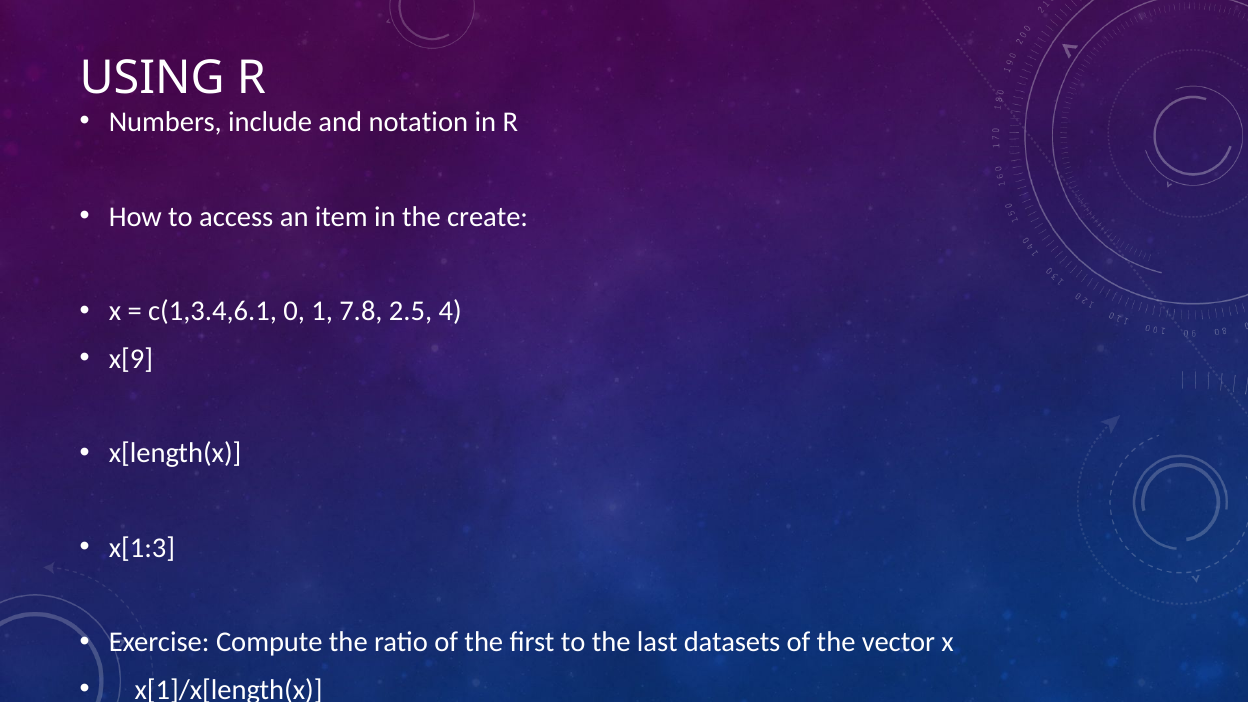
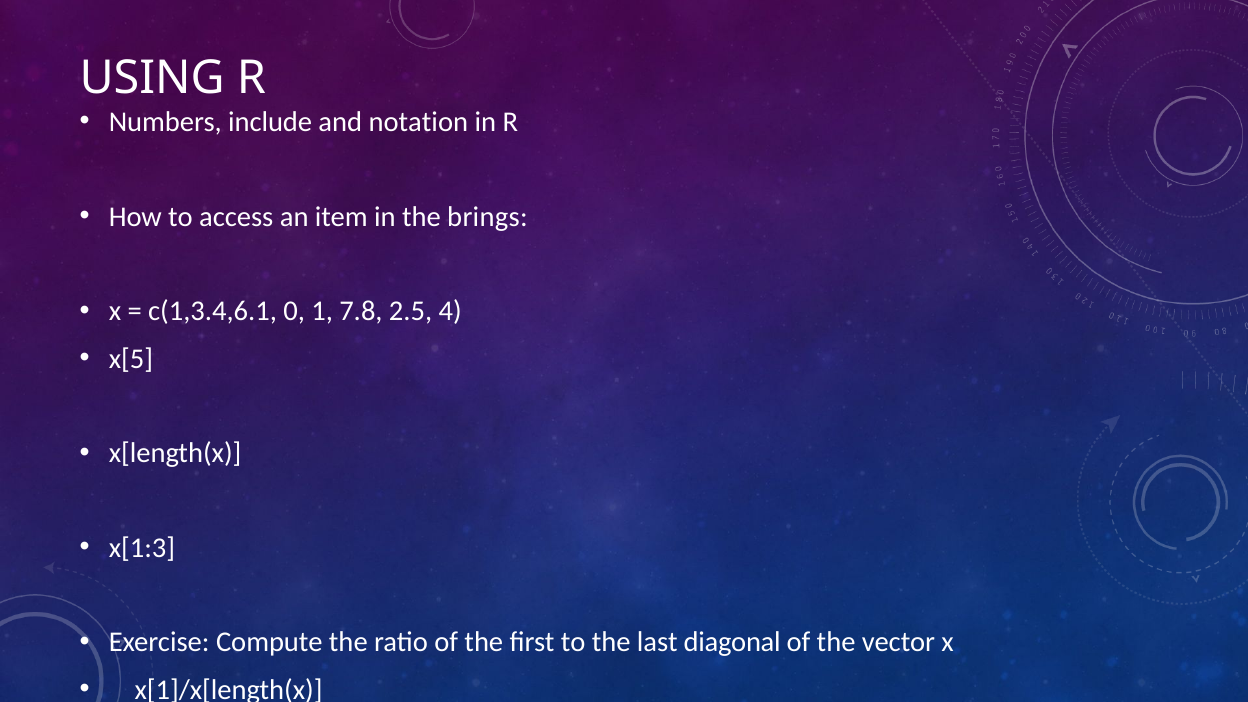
create: create -> brings (487, 217)
x[9: x[9 -> x[5 (131, 359)
datasets: datasets -> diagonal (732, 643)
